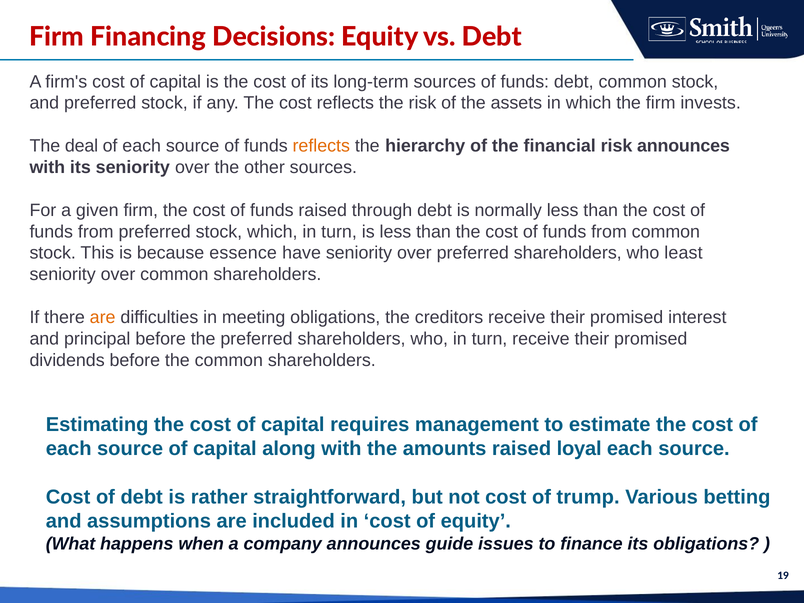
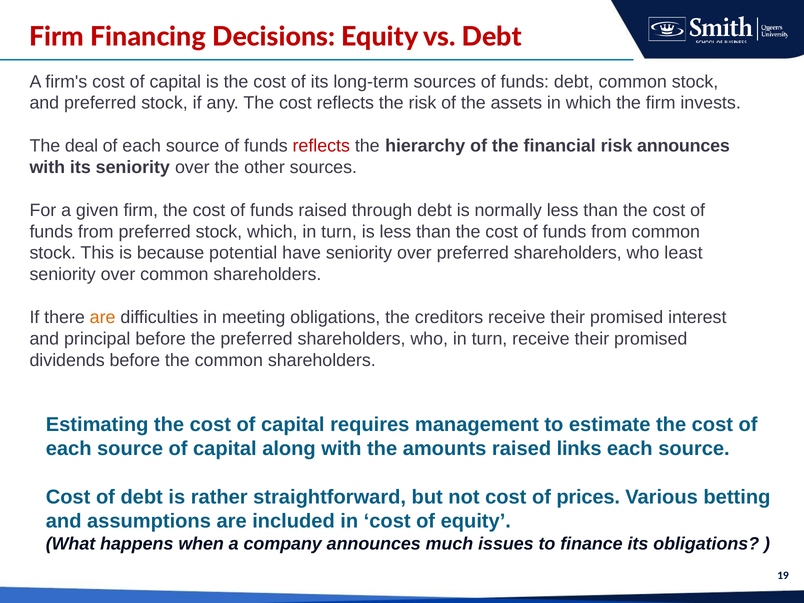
reflects colour: orange -> red (321, 146)
essence: essence -> potential (243, 253)
loyal: loyal -> links (579, 449)
trump: trump -> prices (588, 497)
guide: guide -> much (449, 544)
